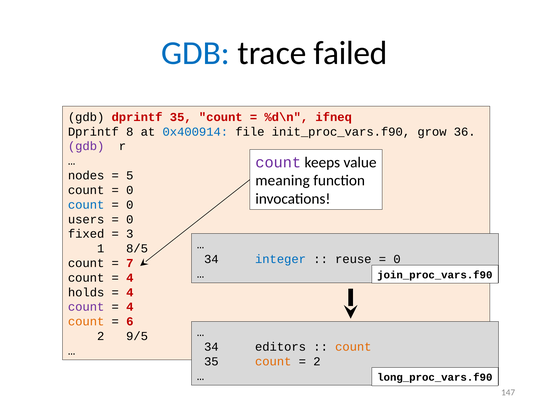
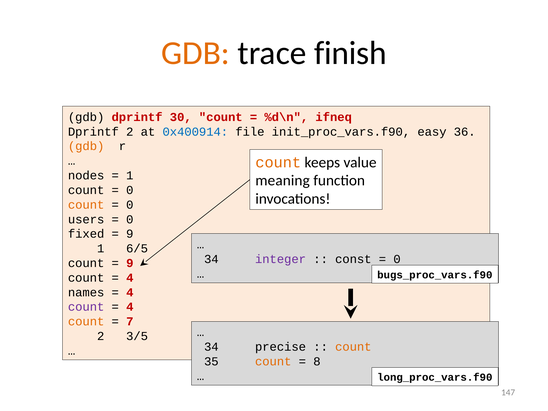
GDB colour: blue -> orange (195, 53)
failed: failed -> finish (350, 53)
dprintf 35: 35 -> 30 (181, 117)
Dprintf 8: 8 -> 2 (130, 132)
grow: grow -> easy (432, 132)
gdb colour: purple -> orange (86, 146)
count colour: purple -> orange (278, 162)
5: 5 -> 1 (130, 176)
count colour: blue -> orange (86, 205)
3: 3 -> 9 (130, 234)
8/5: 8/5 -> 6/5 (137, 249)
integer colour: blue -> purple (281, 259)
reuse: reuse -> const (353, 259)
7: 7 -> 9 (130, 263)
join_proc_vars.f90: join_proc_vars.f90 -> bugs_proc_vars.f90 (435, 275)
holds: holds -> names (86, 292)
6: 6 -> 7 (130, 322)
9/5: 9/5 -> 3/5 (137, 336)
editors: editors -> precise (281, 347)
2: 2 -> 8 (317, 362)
